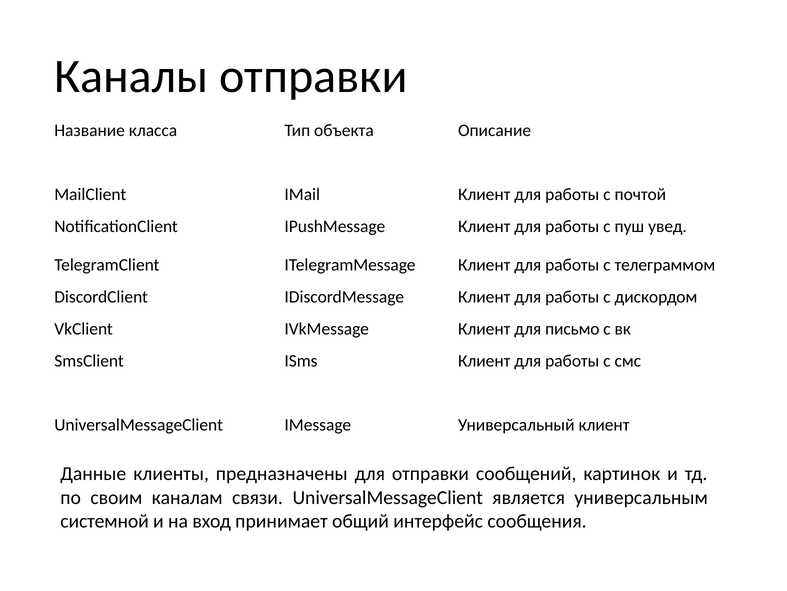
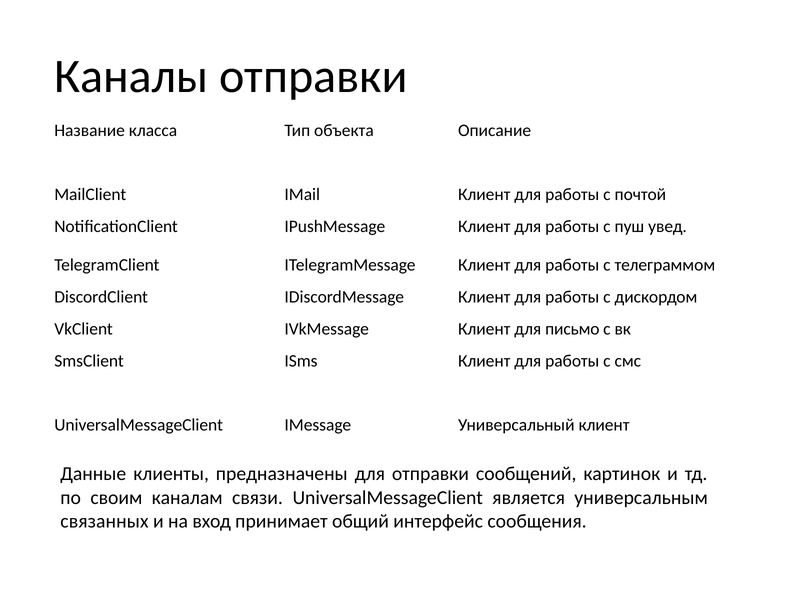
системной: системной -> связанных (104, 521)
